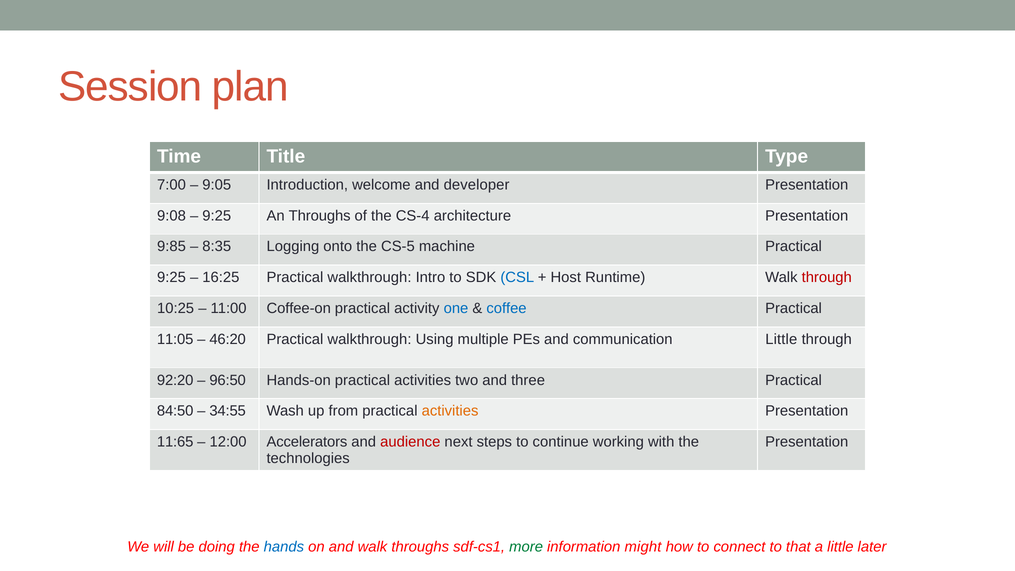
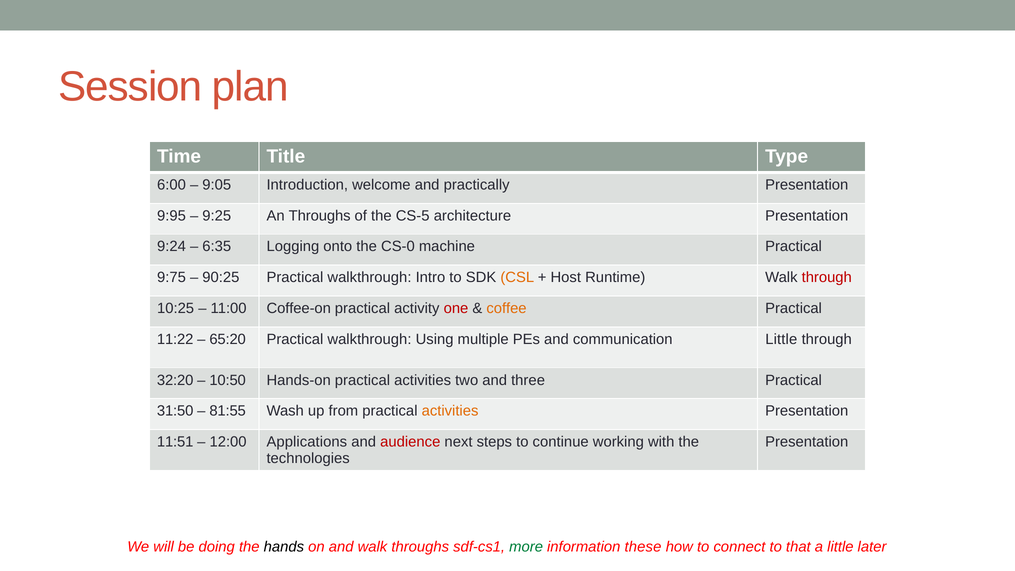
7:00: 7:00 -> 6:00 (171, 185)
developer: developer -> practically (477, 185)
9:08: 9:08 -> 9:95 (171, 216)
CS-4: CS-4 -> CS-5 (413, 216)
9:85: 9:85 -> 9:24 (171, 247)
8:35: 8:35 -> 6:35 (217, 247)
CS-5: CS-5 -> CS-0 (398, 247)
9:25: 9:25 -> 9:75 (171, 277)
16:25: 16:25 -> 90:25 (221, 277)
CSL colour: blue -> orange (517, 277)
one colour: blue -> red (456, 308)
coffee colour: blue -> orange (507, 308)
11:05: 11:05 -> 11:22 (175, 339)
46:20: 46:20 -> 65:20 (228, 339)
92:20: 92:20 -> 32:20 (175, 380)
96:50: 96:50 -> 10:50 (228, 380)
84:50: 84:50 -> 31:50 (175, 411)
34:55: 34:55 -> 81:55 (228, 411)
11:65: 11:65 -> 11:51 (175, 442)
Accelerators: Accelerators -> Applications (307, 442)
hands colour: blue -> black (284, 547)
might: might -> these (643, 547)
